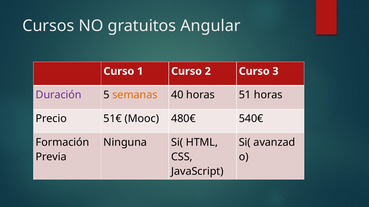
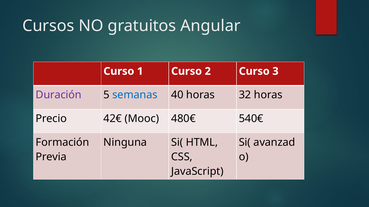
semanas colour: orange -> blue (135, 95)
51: 51 -> 32 (245, 95)
51€: 51€ -> 42€ (113, 119)
